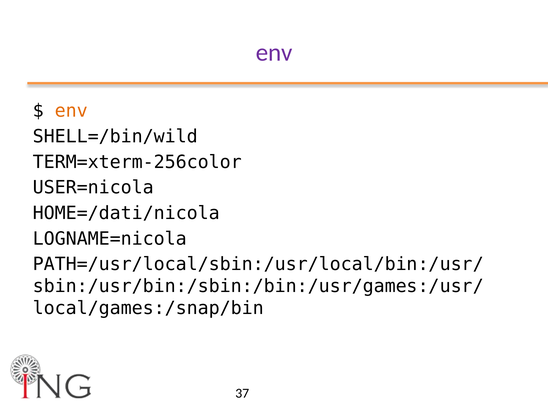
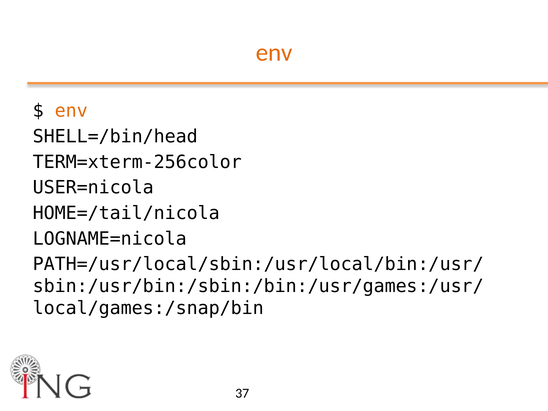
env colour: purple -> orange (274, 52)
SHELL=/bin/wild: SHELL=/bin/wild -> SHELL=/bin/head (115, 136)
HOME=/dati/nicola: HOME=/dati/nicola -> HOME=/tail/nicola (126, 213)
